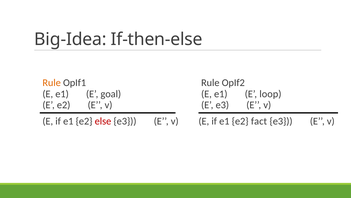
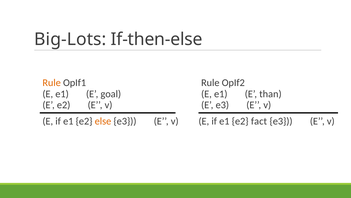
Big-Idea: Big-Idea -> Big-Lots (70, 39)
loop: loop -> than (270, 94)
else colour: red -> orange (103, 121)
